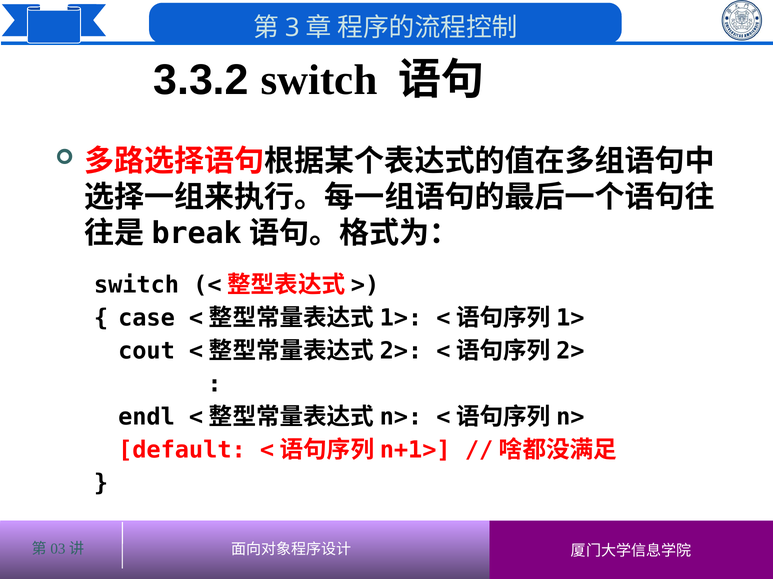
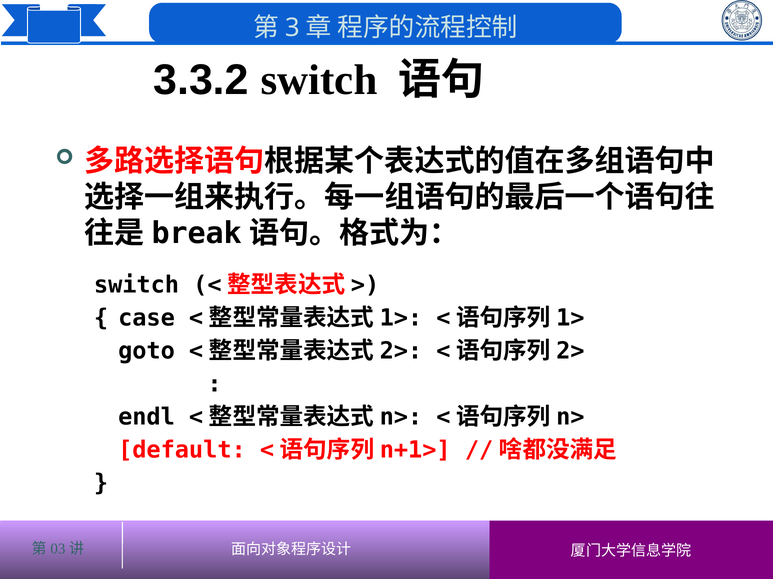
cout: cout -> goto (147, 352)
